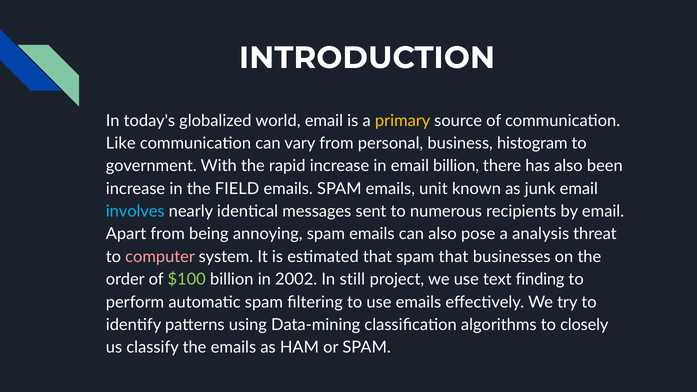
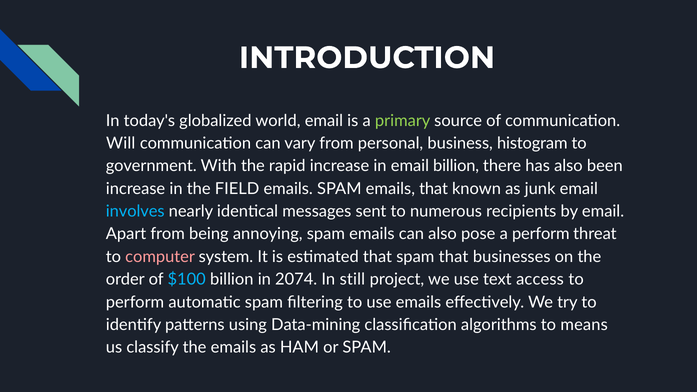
primary colour: yellow -> light green (403, 121)
Like: Like -> Will (121, 143)
emails unit: unit -> that (434, 189)
a analysis: analysis -> perform (541, 234)
$100 colour: light green -> light blue (187, 279)
2002: 2002 -> 2074 (296, 279)
finding: finding -> access (540, 279)
closely: closely -> means (584, 325)
